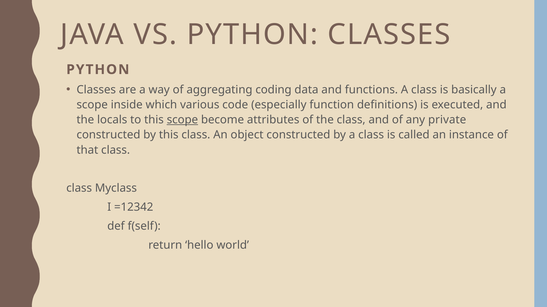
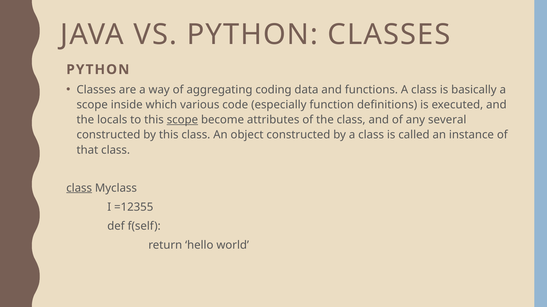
private: private -> several (447, 120)
class underline: none -> present (79, 188)
=12342: =12342 -> =12355 (134, 207)
